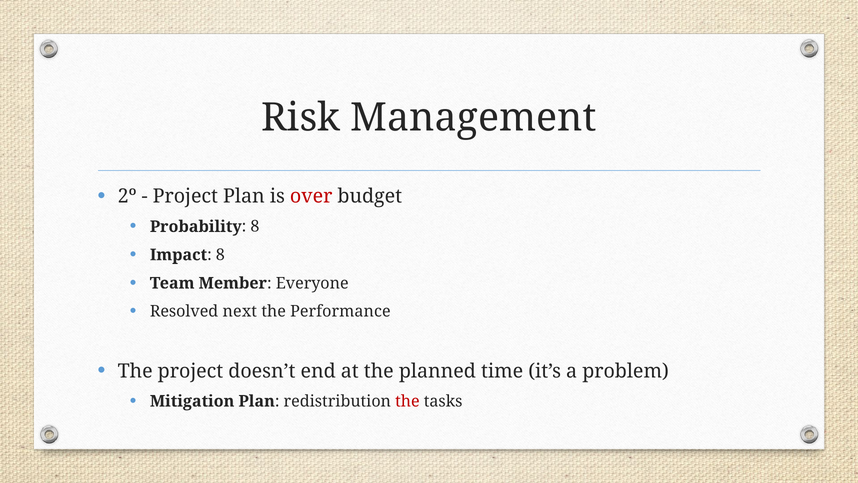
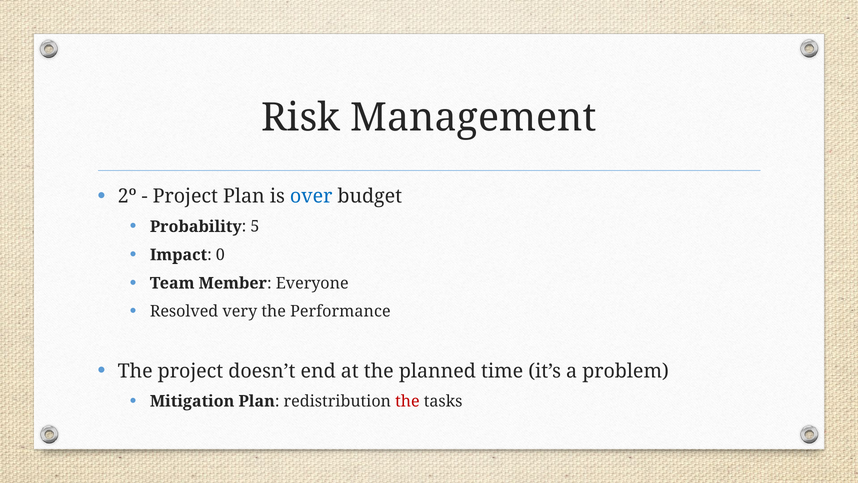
over colour: red -> blue (311, 196)
Probability 8: 8 -> 5 (255, 226)
Impact 8: 8 -> 0 (220, 255)
next: next -> very (240, 311)
